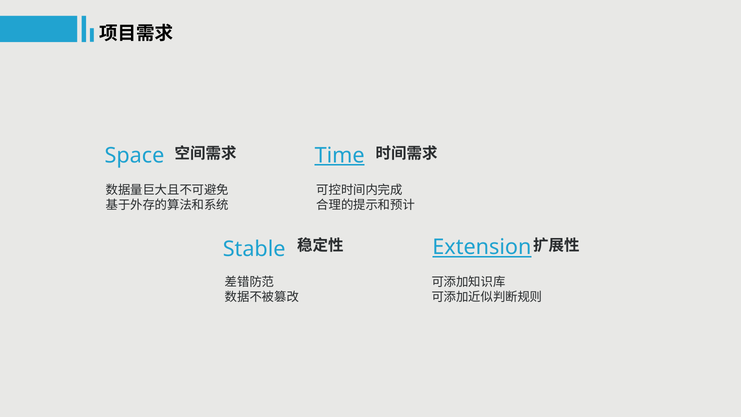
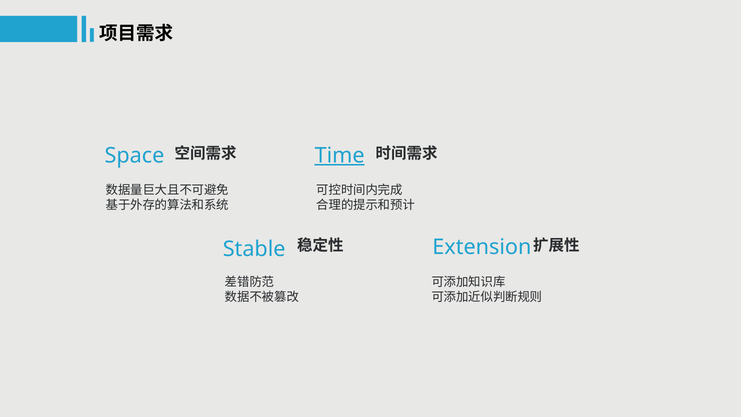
Extension underline: present -> none (482, 247)
